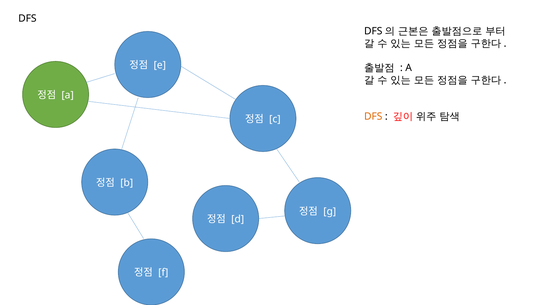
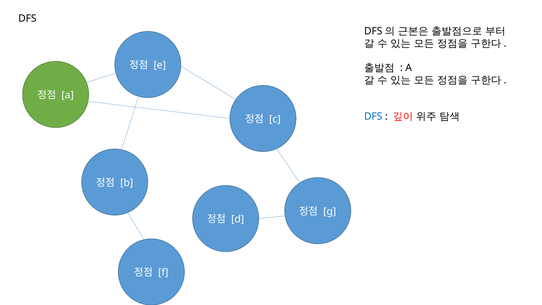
DFS colour: orange -> blue (373, 117)
